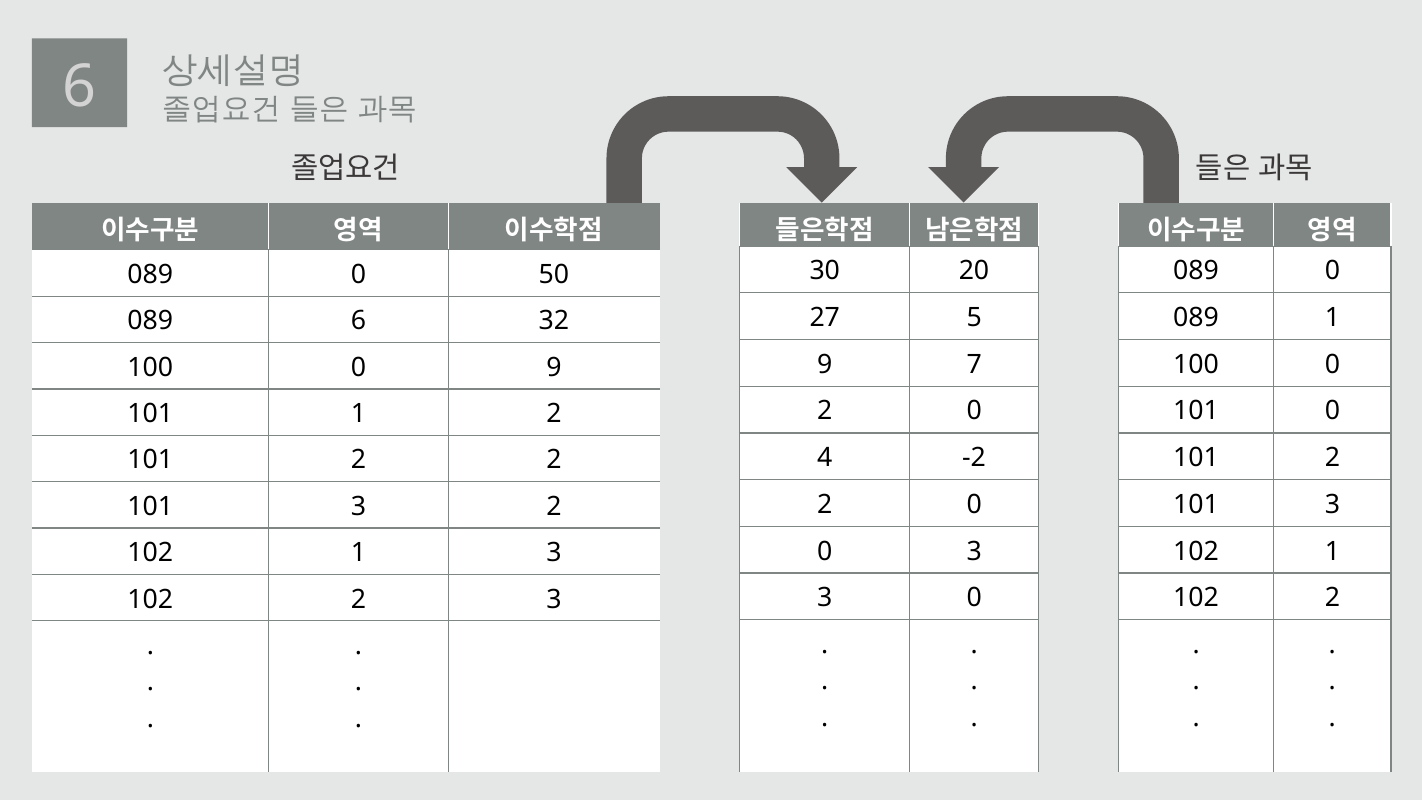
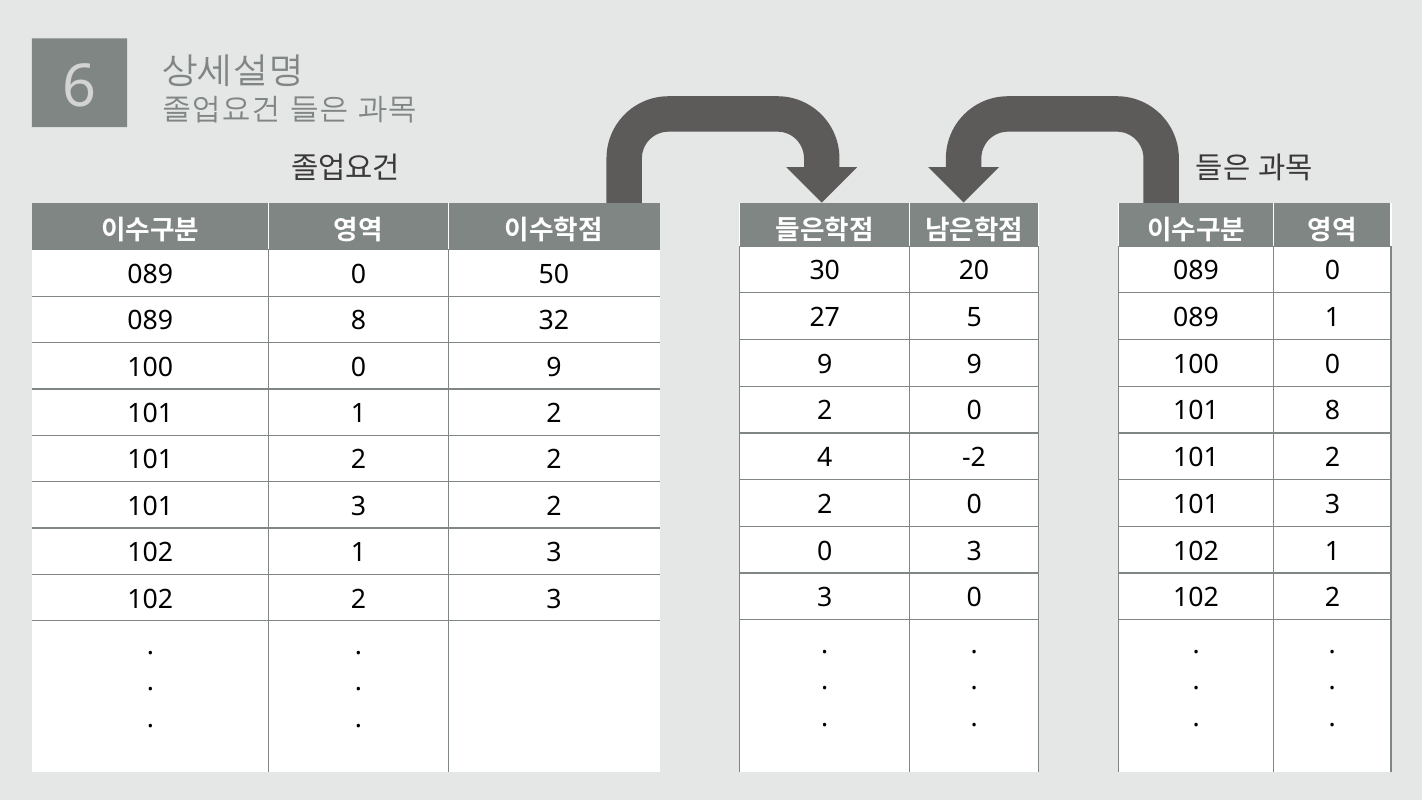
089 6: 6 -> 8 (359, 321)
9 7: 7 -> 9 (974, 364)
101 0: 0 -> 8 (1332, 411)
